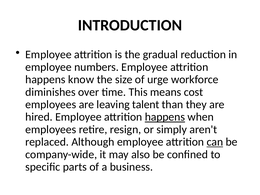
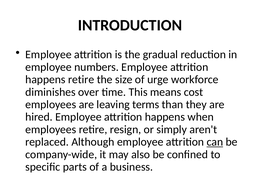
happens know: know -> retire (81, 80)
talent: talent -> terms (146, 104)
happens underline: present -> none (165, 117)
